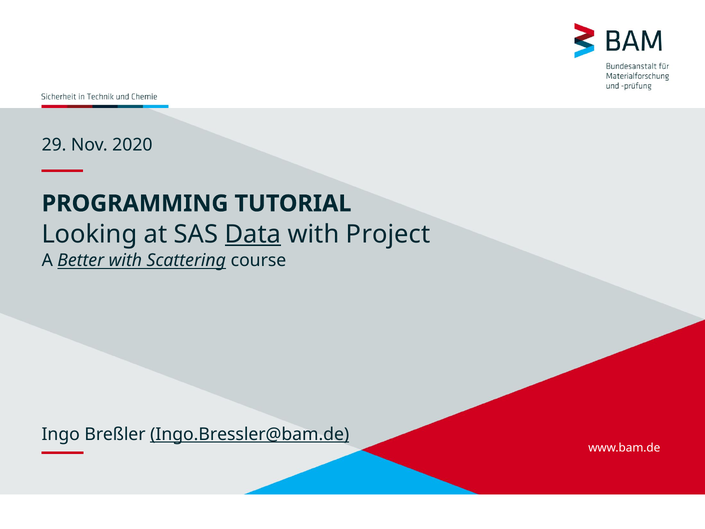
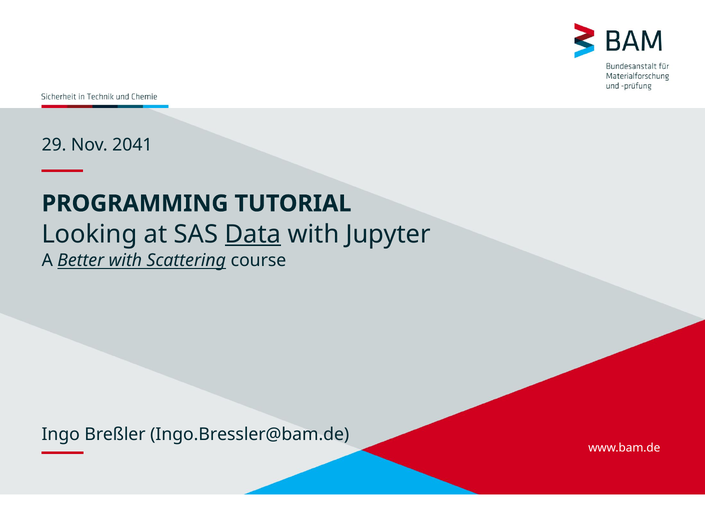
2020: 2020 -> 2041 (132, 145)
Project: Project -> Jupyter (388, 234)
Ingo.Bressler@bam.de underline: present -> none (250, 434)
